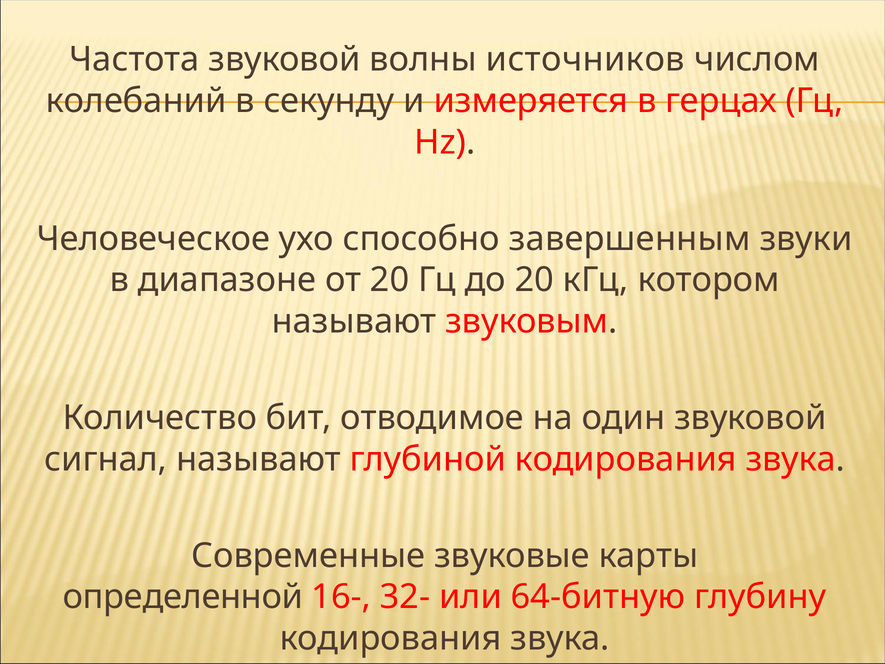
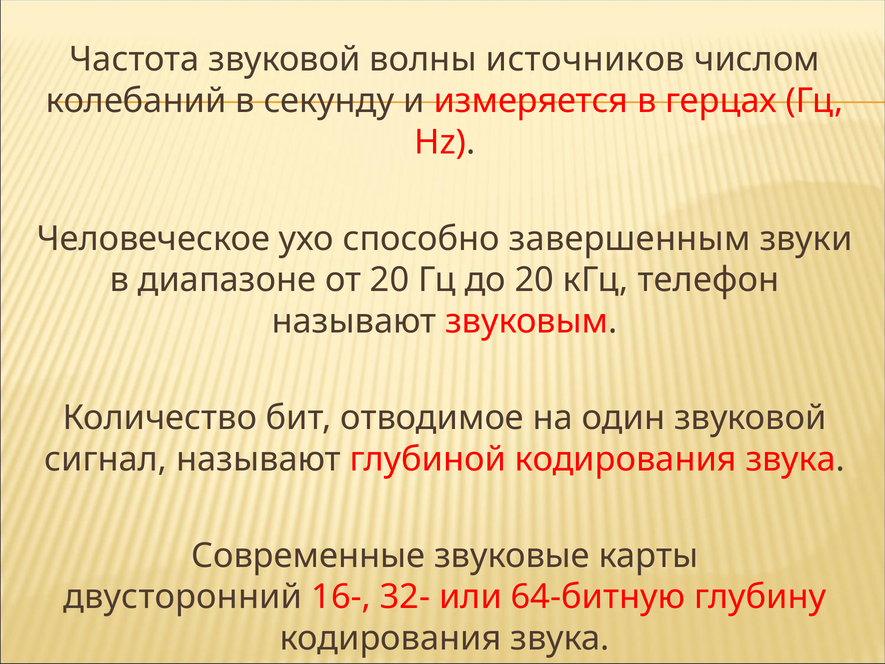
котором: котором -> телефон (708, 280)
определенной: определенной -> двусторонний (183, 597)
